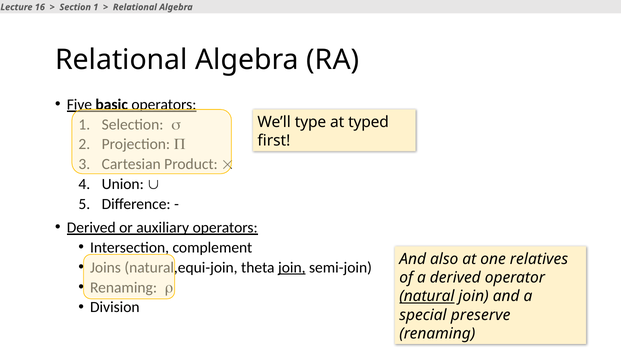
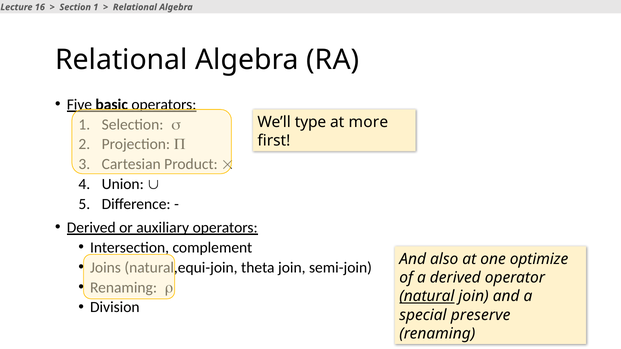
typed: typed -> more (368, 122)
relatives: relatives -> optimize (539, 259)
join underline: present -> none (292, 268)
